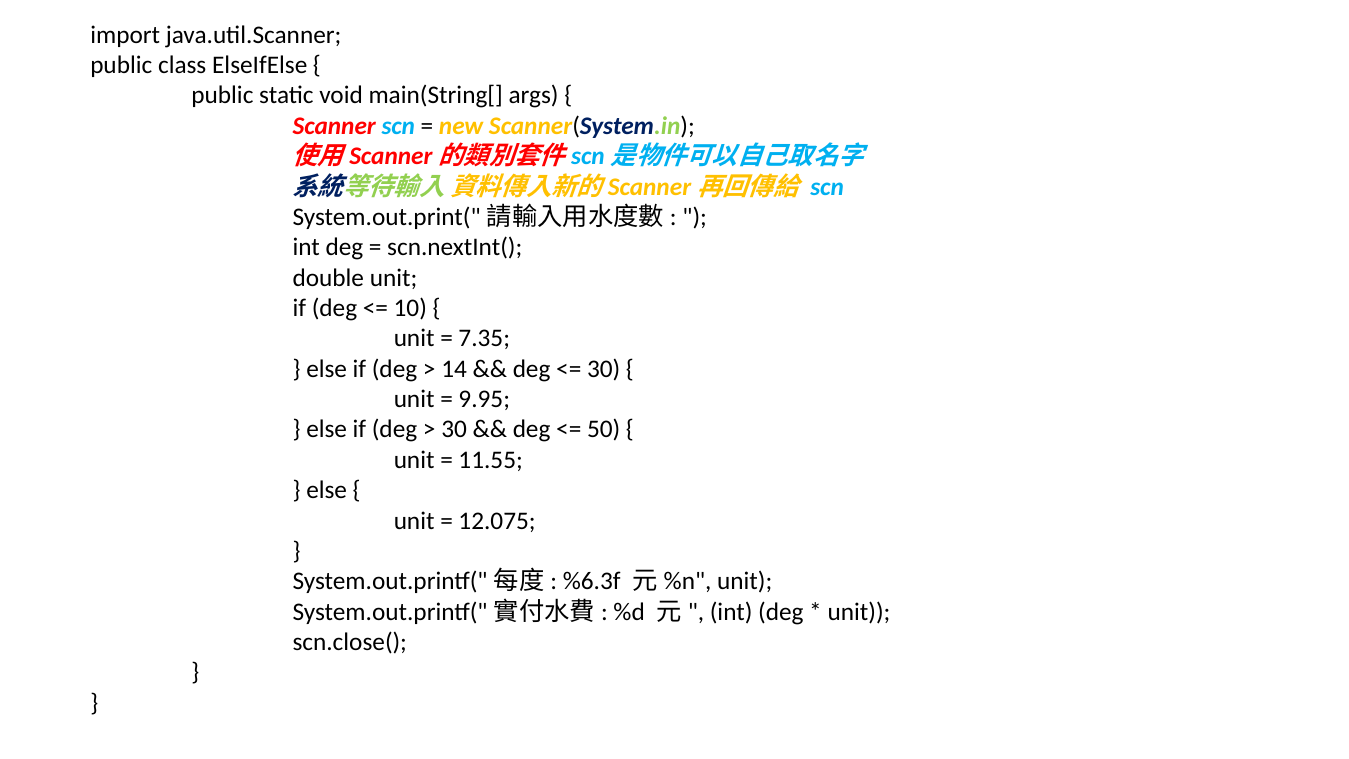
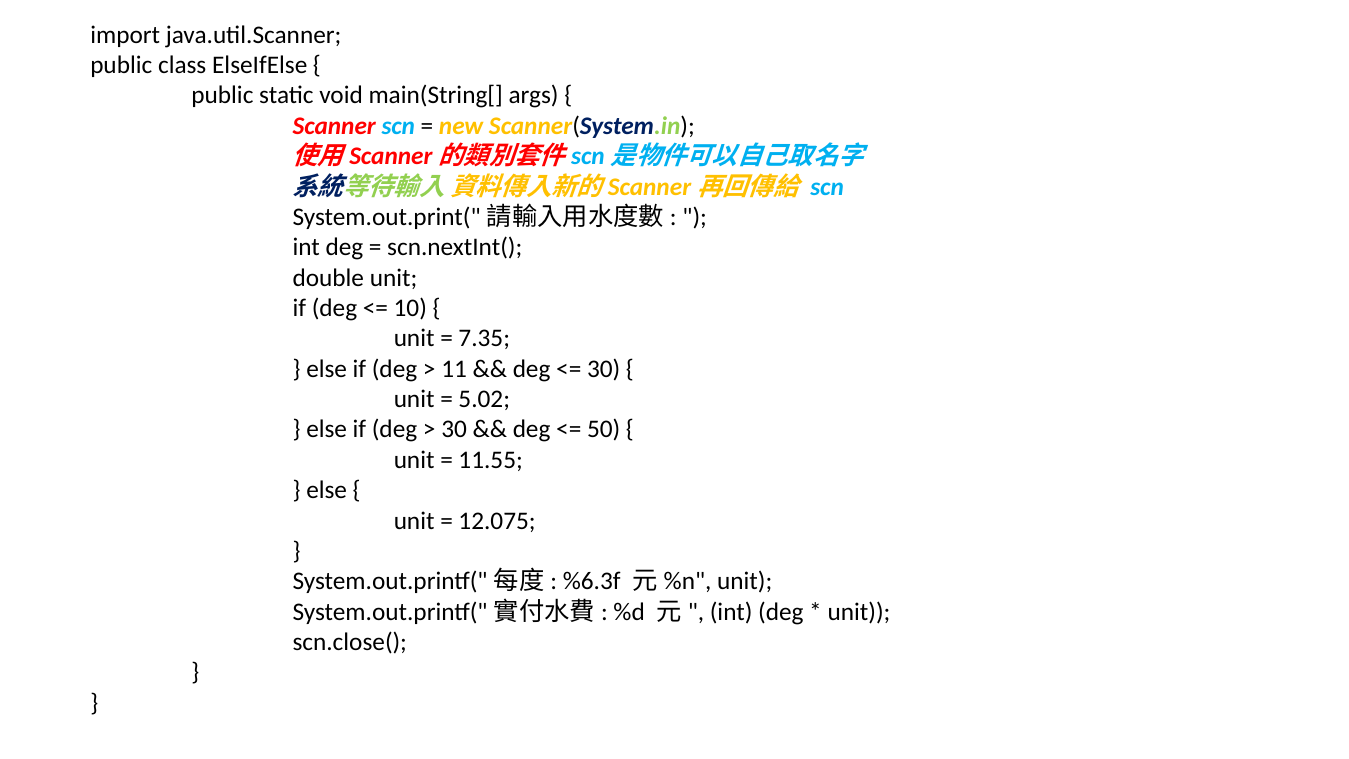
14: 14 -> 11 (454, 369)
9.95: 9.95 -> 5.02 (484, 399)
